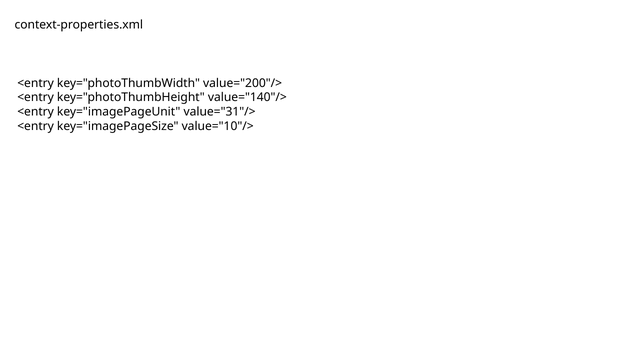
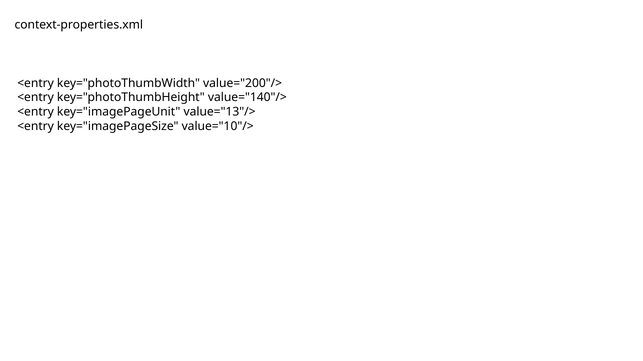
value="31"/>: value="31"/> -> value="13"/> (220, 112)
